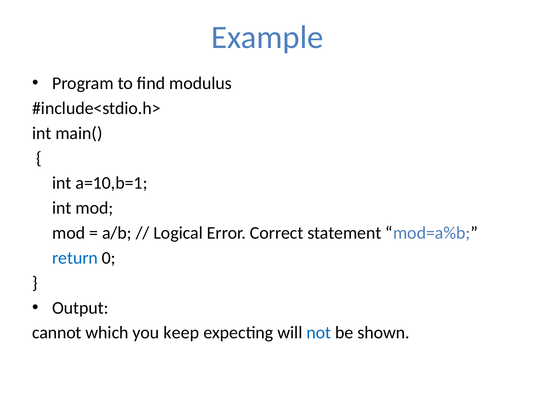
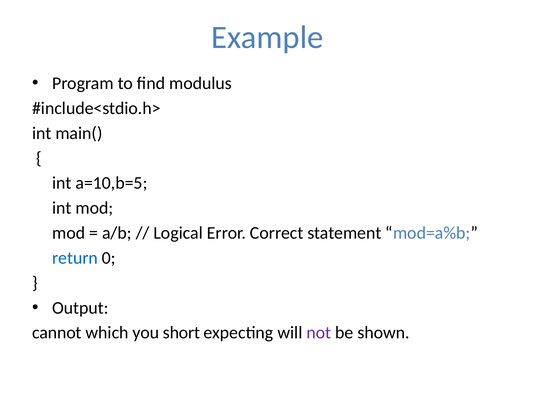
a=10,b=1: a=10,b=1 -> a=10,b=5 (111, 183)
keep: keep -> short (182, 333)
not colour: blue -> purple (319, 333)
